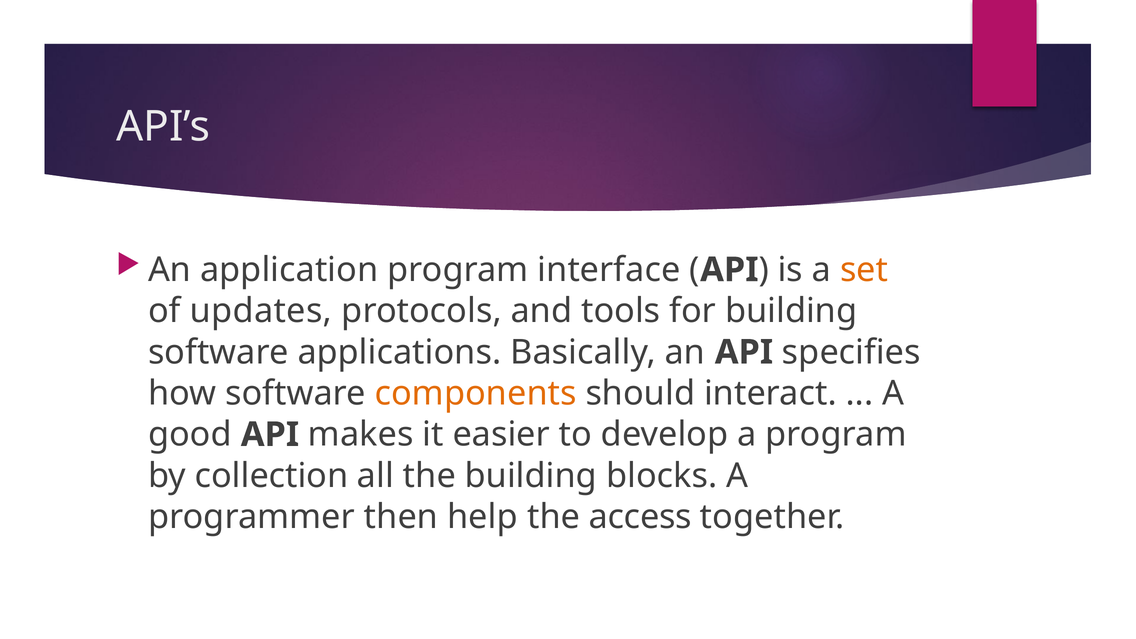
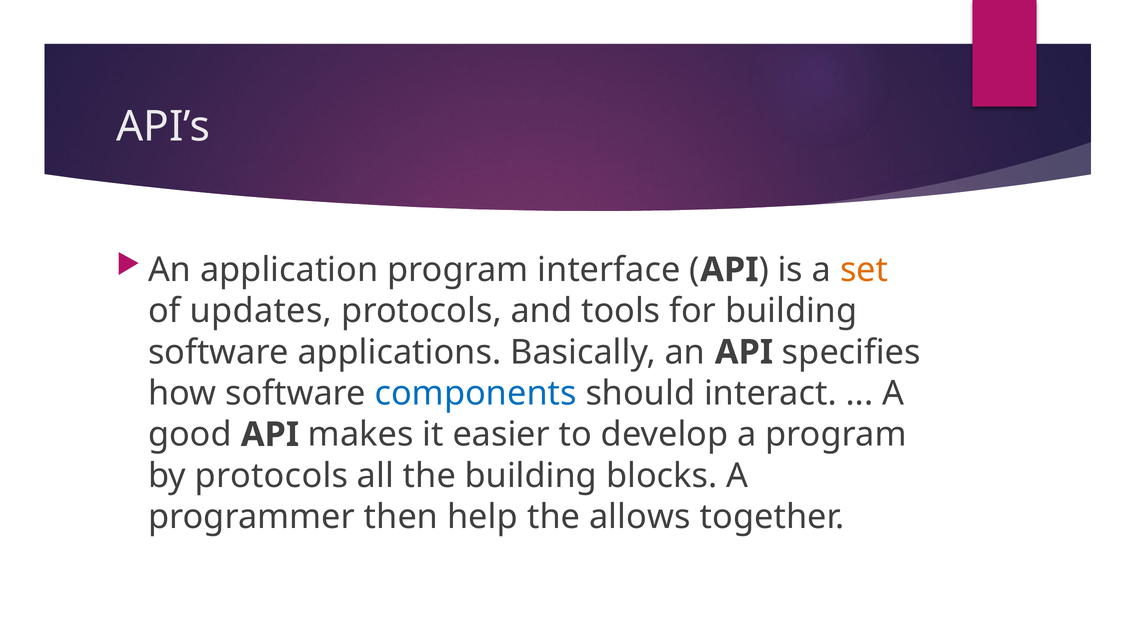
components colour: orange -> blue (476, 393)
by collection: collection -> protocols (271, 476)
access: access -> allows (640, 517)
